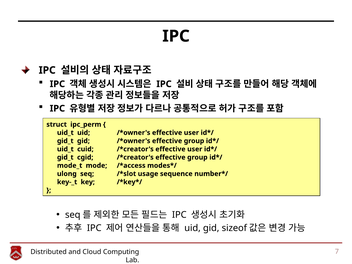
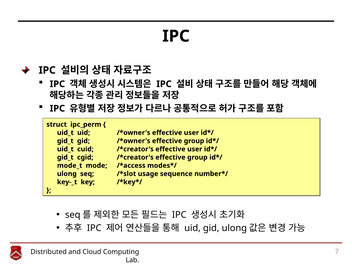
gid sizeof: sizeof -> ulong (234, 228)
